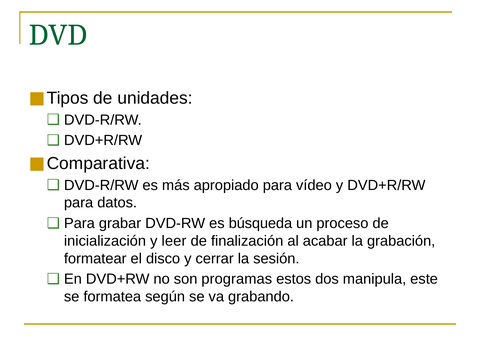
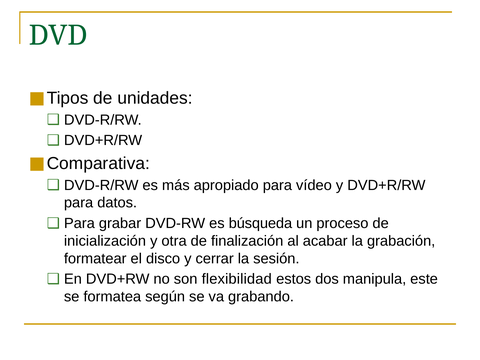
leer: leer -> otra (174, 241)
programas: programas -> flexibilidad (237, 279)
